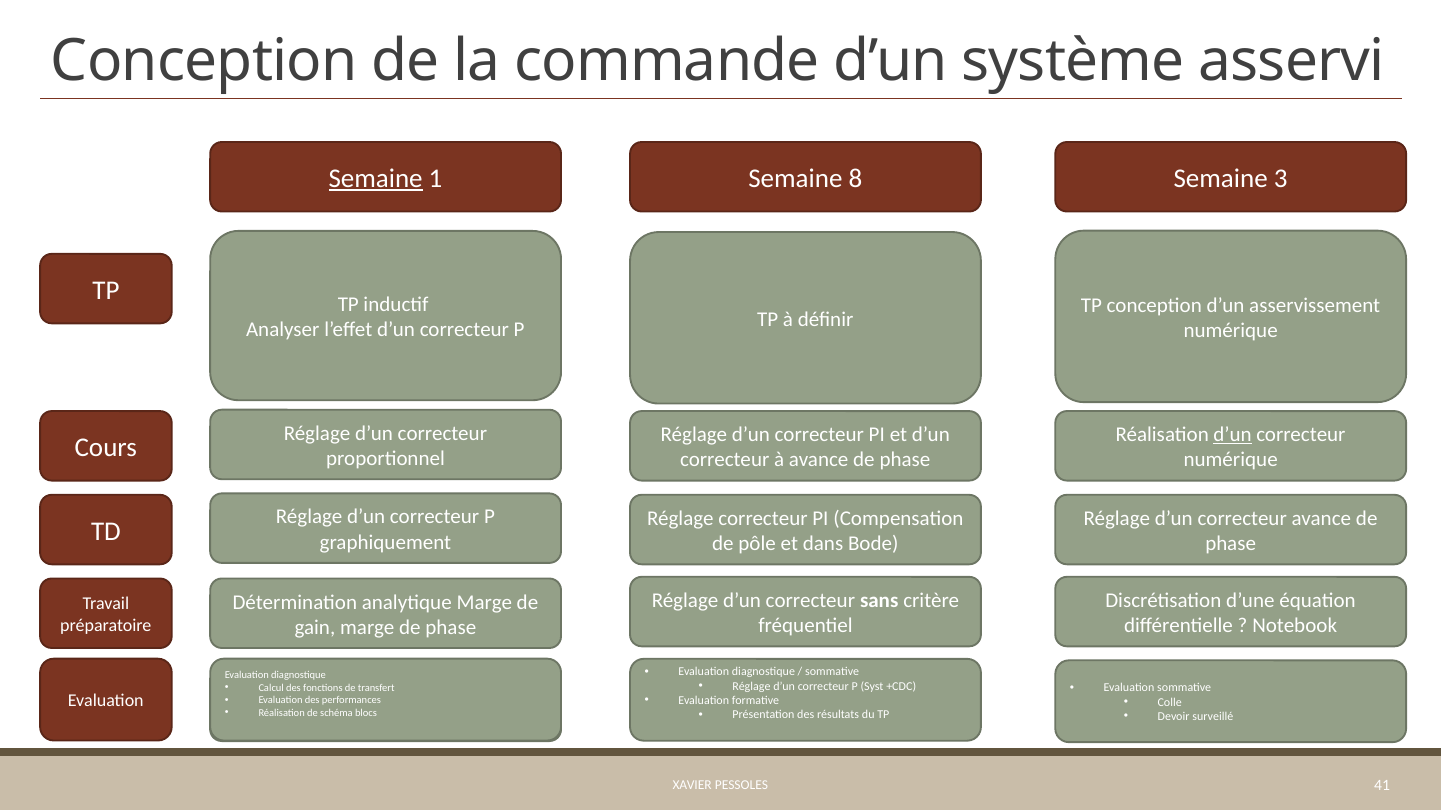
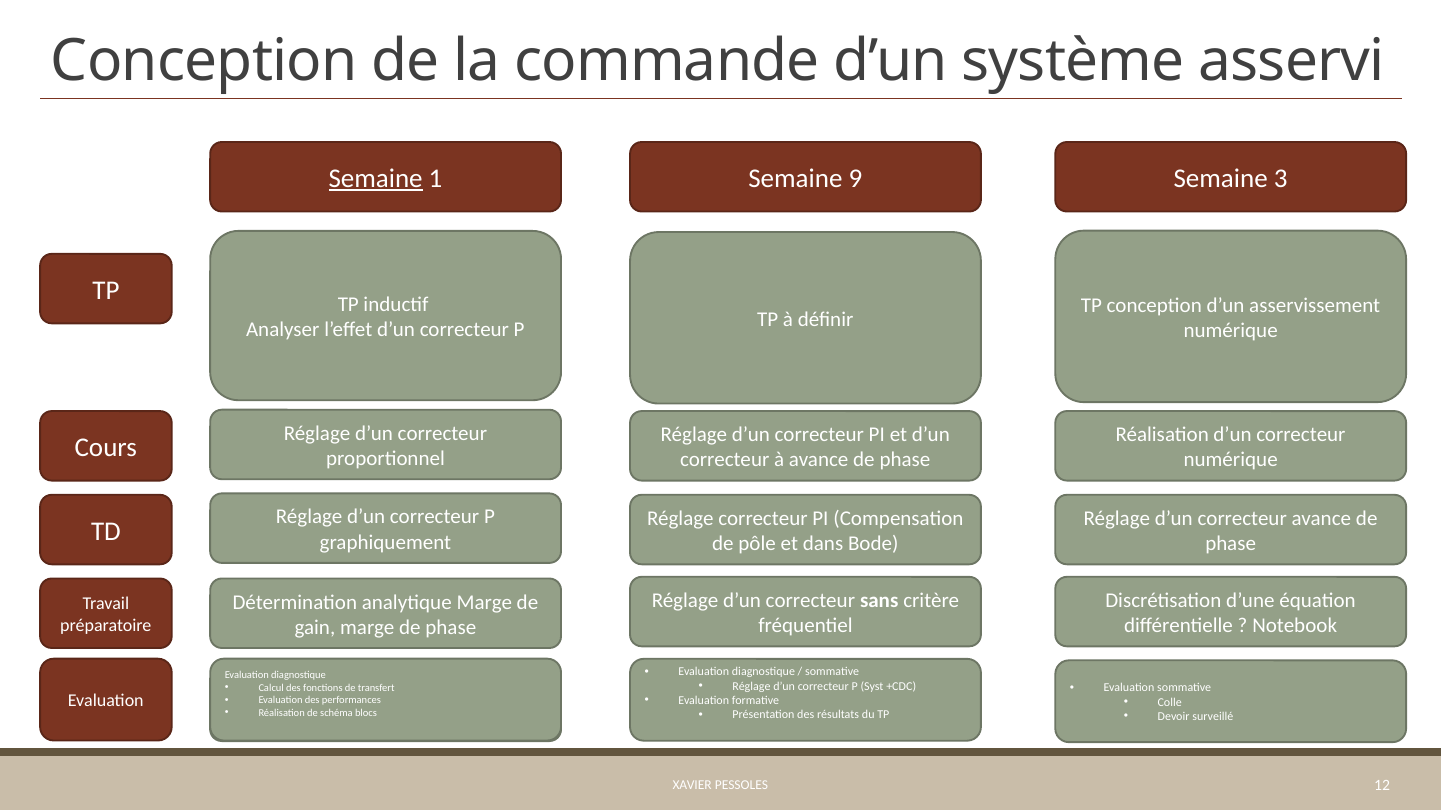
8: 8 -> 9 (855, 179)
d’un underline: present -> none (1233, 435)
41: 41 -> 12 (1382, 786)
